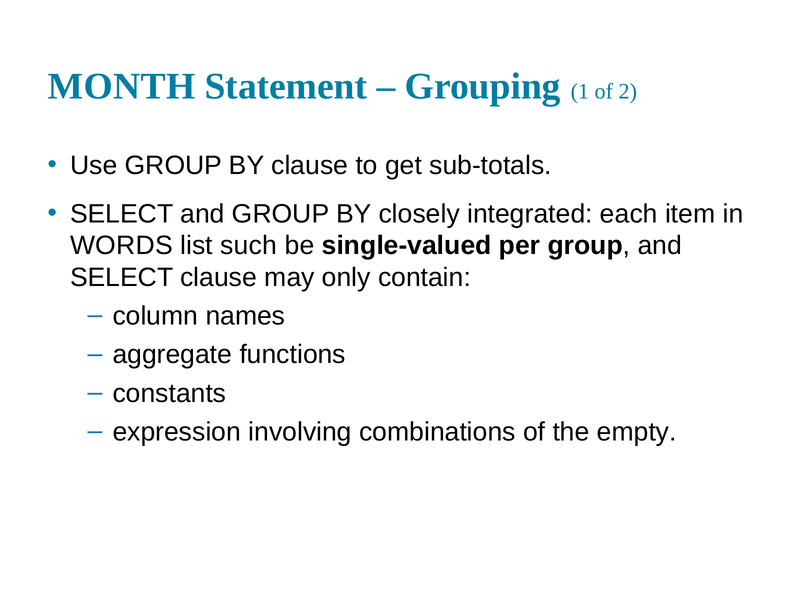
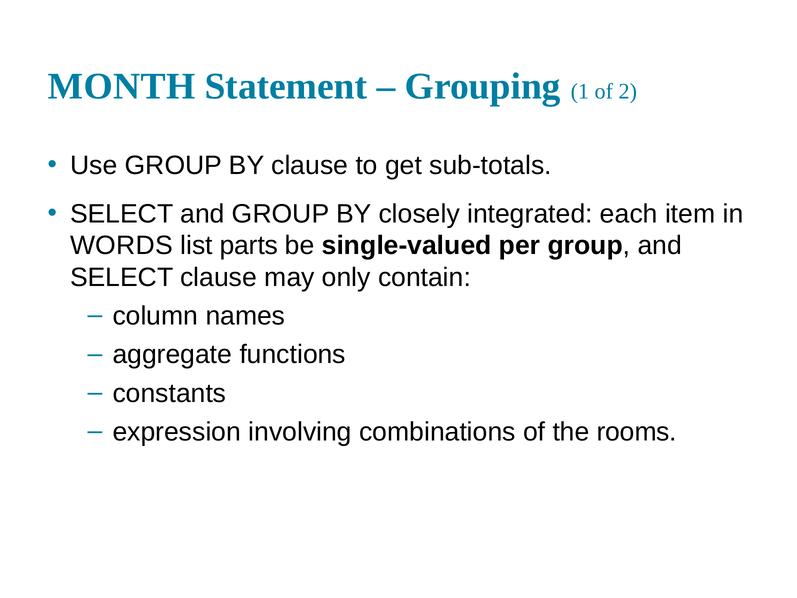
such: such -> parts (249, 246)
empty: empty -> rooms (637, 432)
